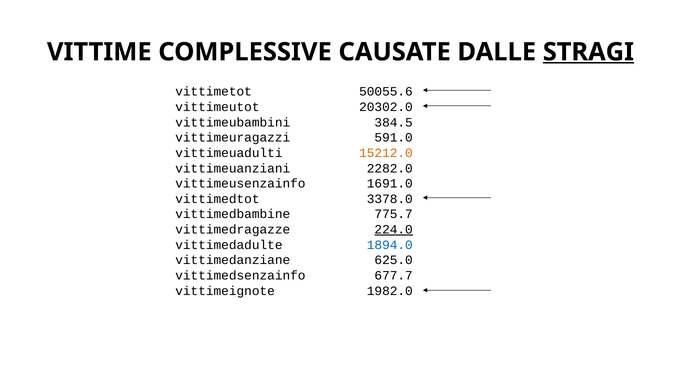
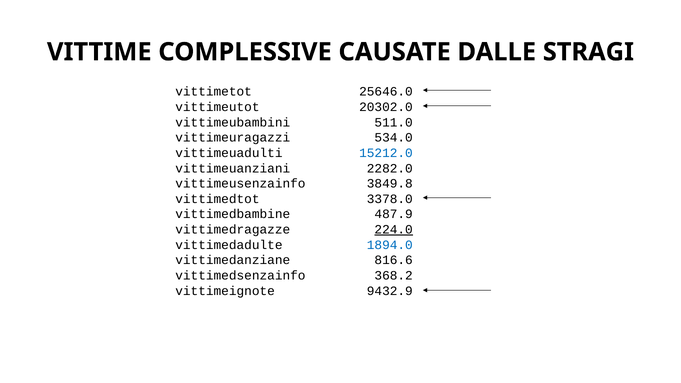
STRAGI underline: present -> none (588, 52)
50055.6: 50055.6 -> 25646.0 (386, 92)
384.5: 384.5 -> 511.0 (394, 122)
591.0: 591.0 -> 534.0 (394, 138)
15212.0 colour: orange -> blue (386, 153)
1691.0: 1691.0 -> 3849.8 (390, 184)
775.7: 775.7 -> 487.9 (394, 214)
625.0: 625.0 -> 816.6 (394, 260)
677.7: 677.7 -> 368.2 (394, 276)
1982.0: 1982.0 -> 9432.9 (390, 291)
